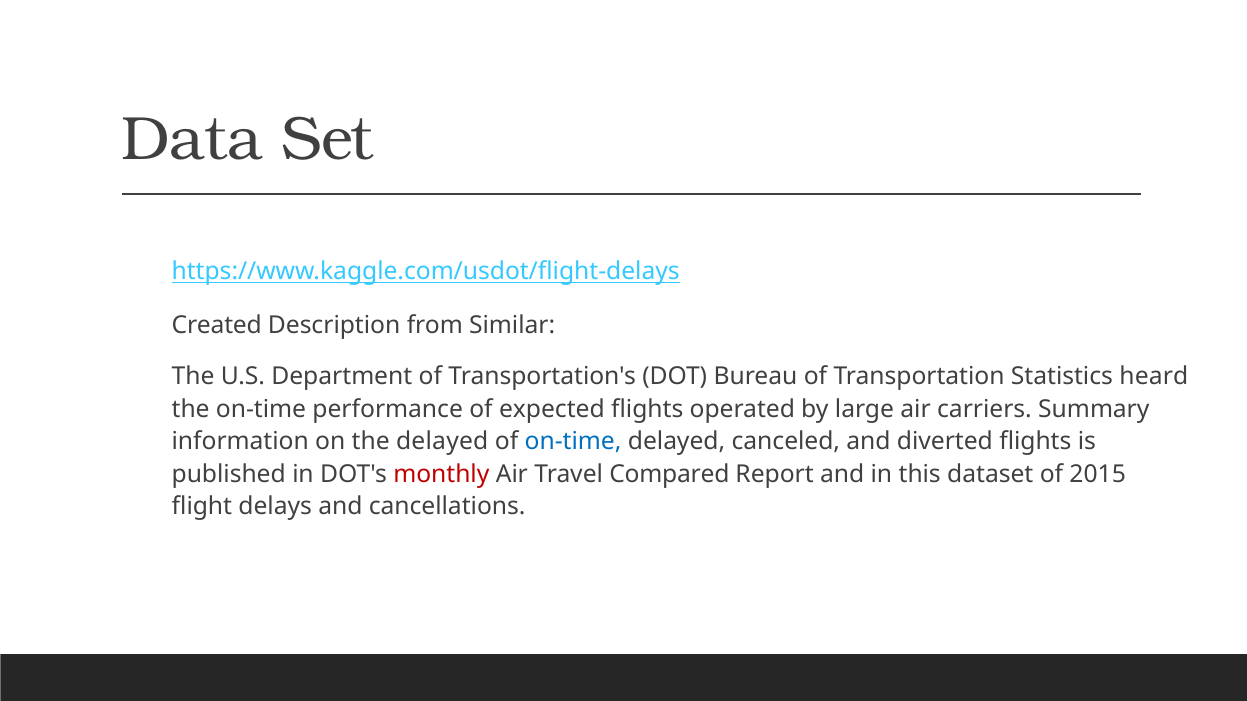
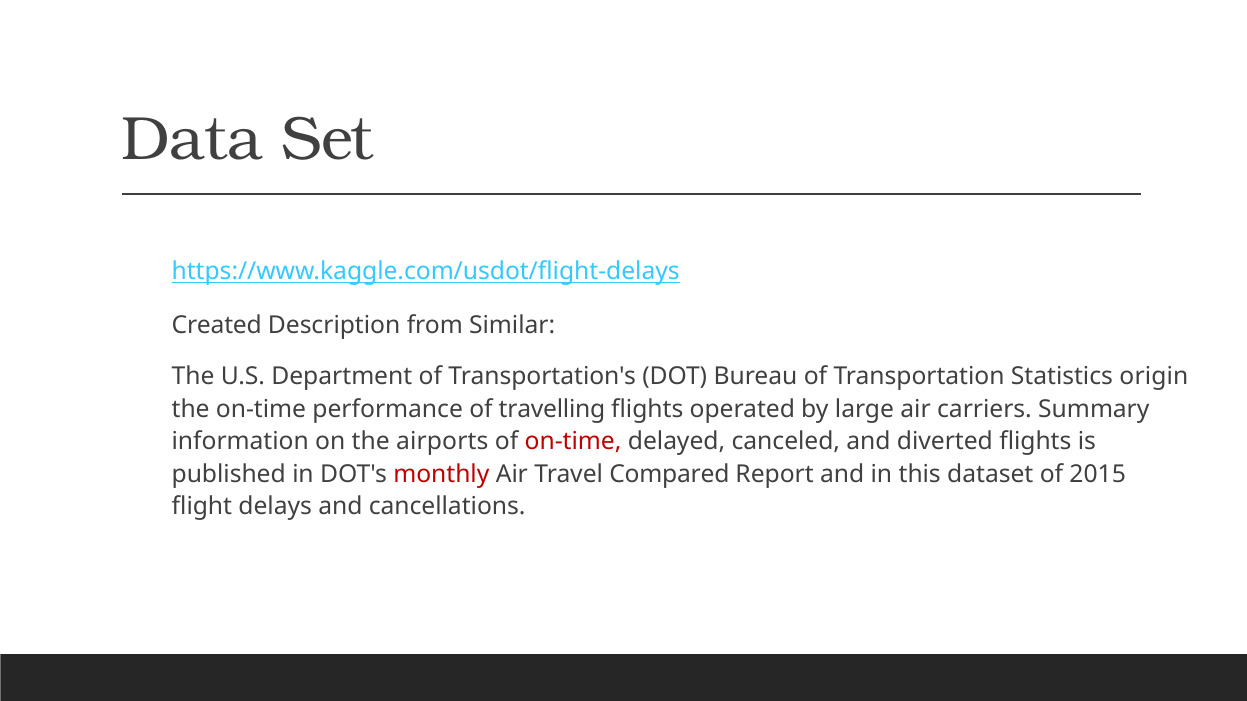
heard: heard -> origin (1154, 377)
expected: expected -> travelling (552, 409)
the delayed: delayed -> airports (442, 442)
on-time colour: blue -> red (573, 442)
